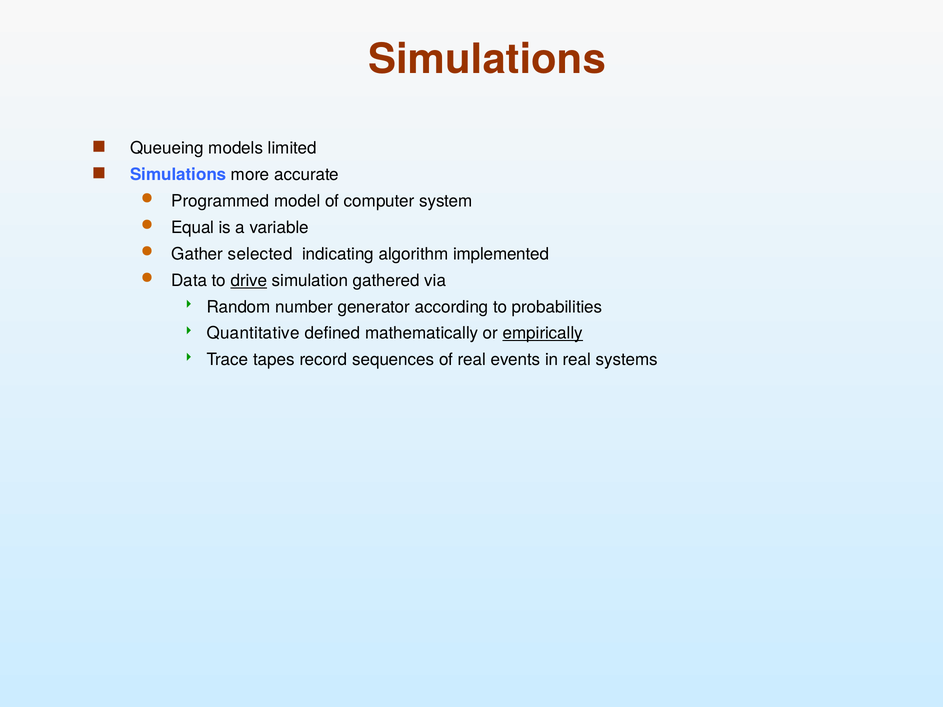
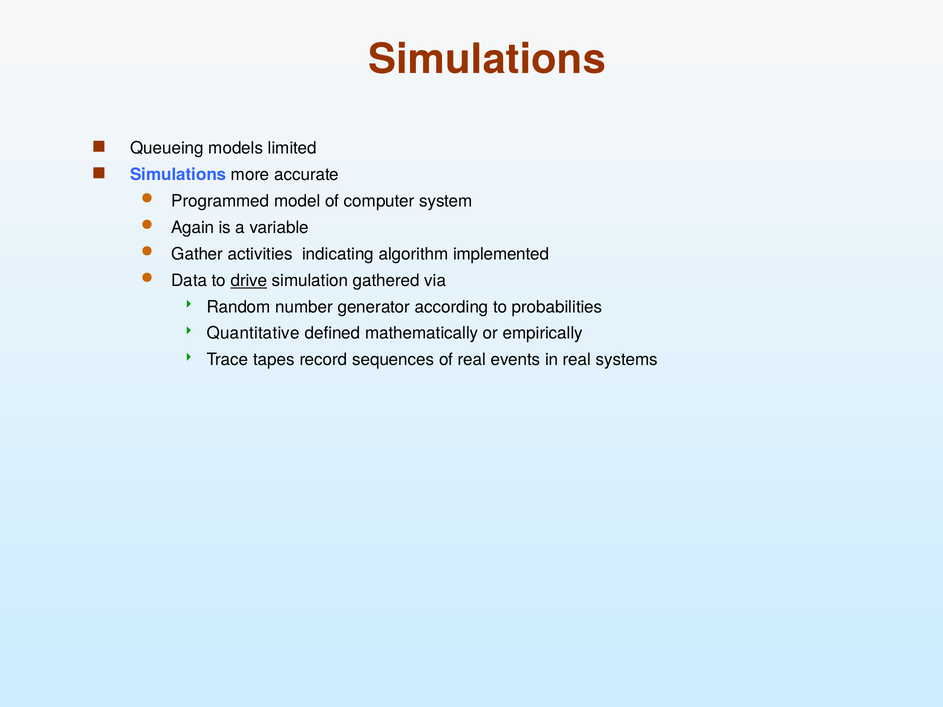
Equal: Equal -> Again (193, 228)
selected: selected -> activities (260, 254)
empirically underline: present -> none (543, 333)
